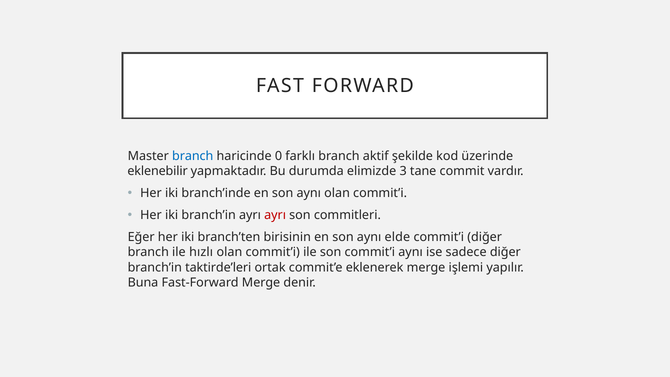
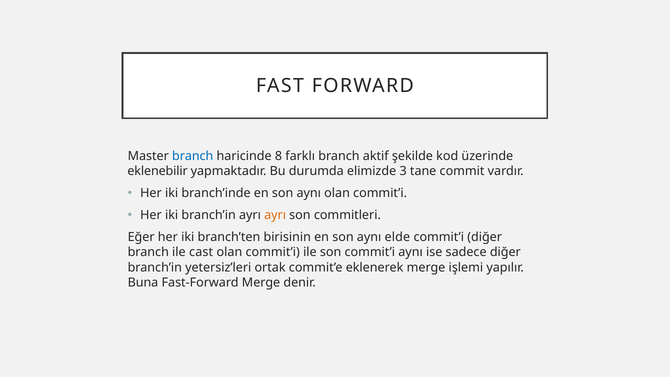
0: 0 -> 8 (279, 156)
ayrı colour: red -> orange (275, 215)
hızlı: hızlı -> cast (201, 252)
taktirde’leri: taktirde’leri -> yetersiz’leri (218, 267)
